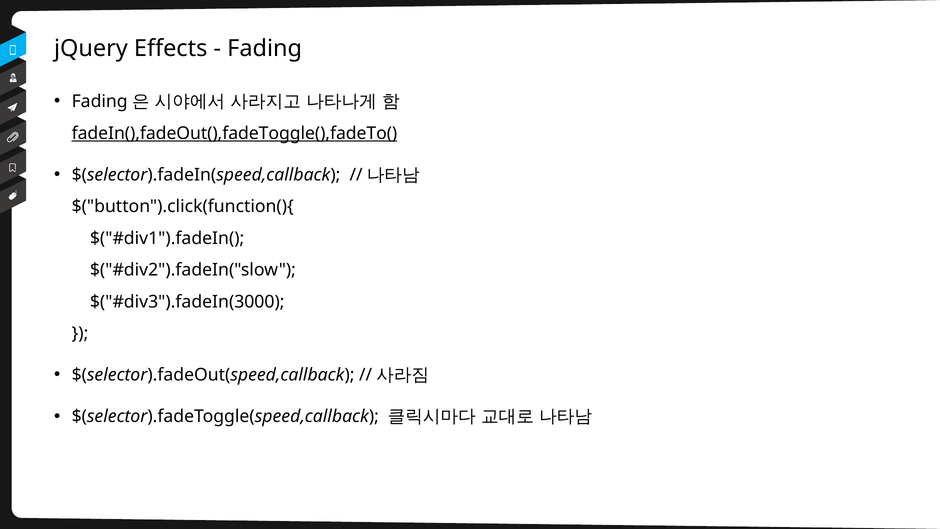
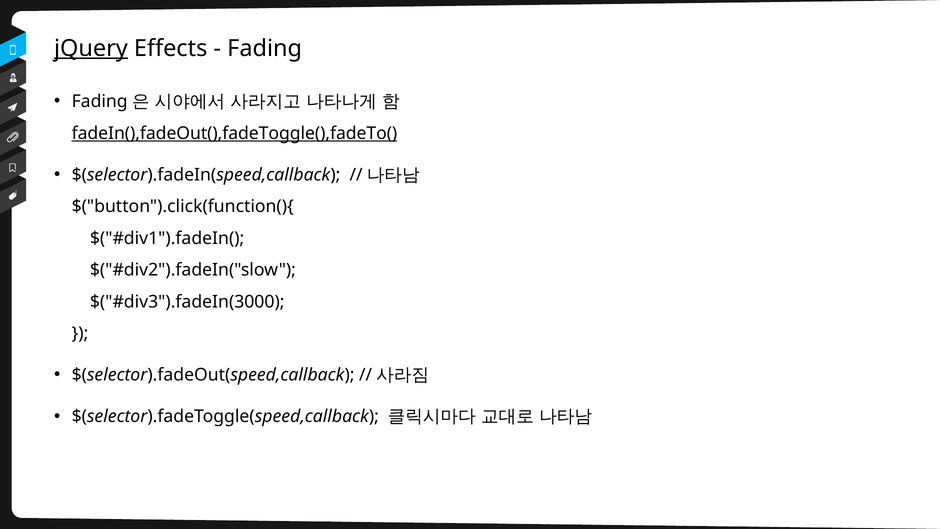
jQuery underline: none -> present (91, 48)
